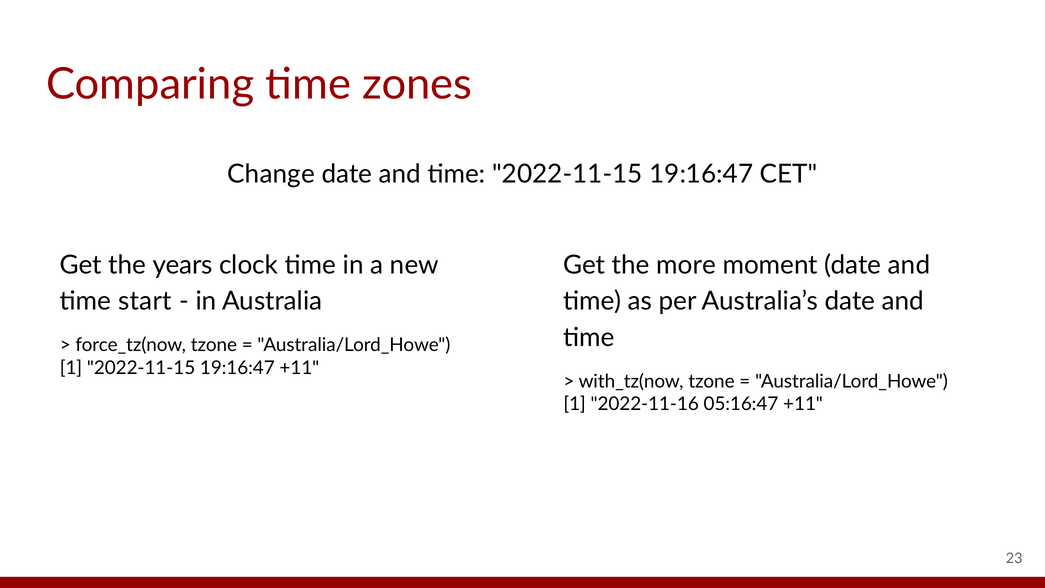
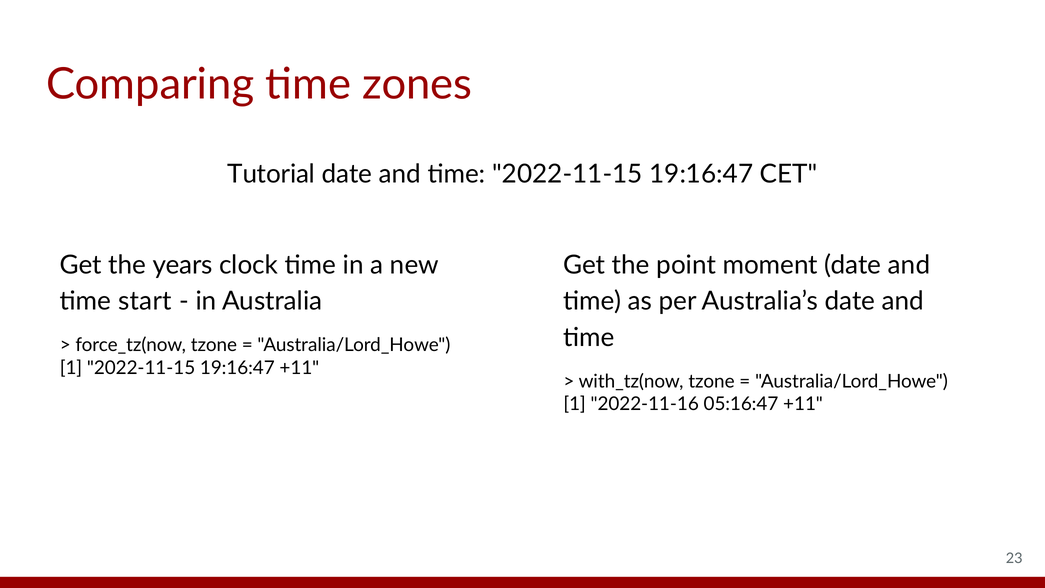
Change: Change -> Tutorial (271, 174)
more: more -> point (686, 265)
